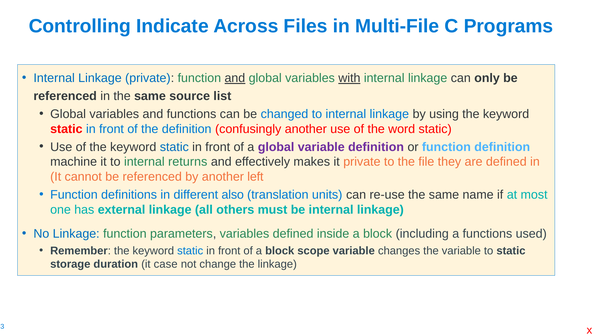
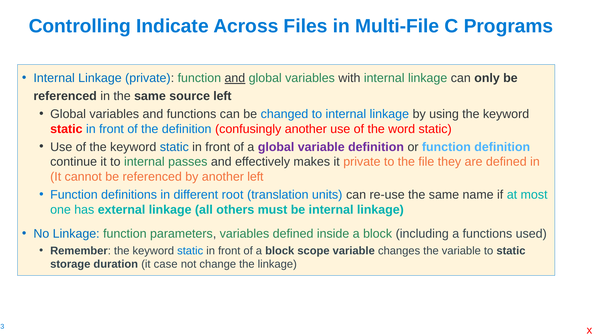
with underline: present -> none (349, 78)
source list: list -> left (222, 96)
machine: machine -> continue (74, 162)
returns: returns -> passes (188, 162)
also: also -> root (233, 195)
